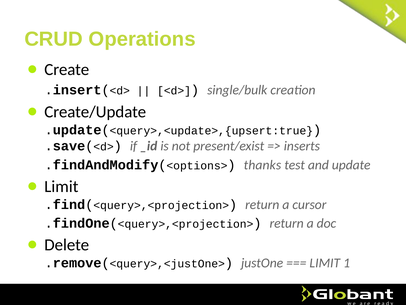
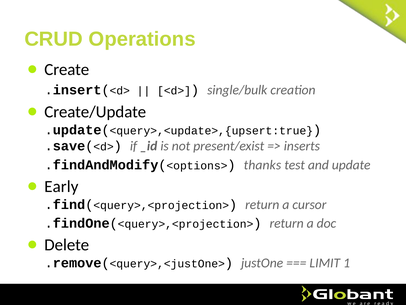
Limit: Limit -> Early (61, 186)
